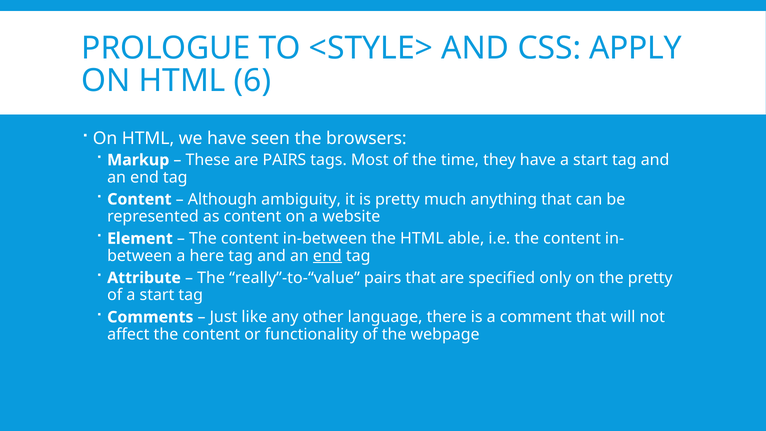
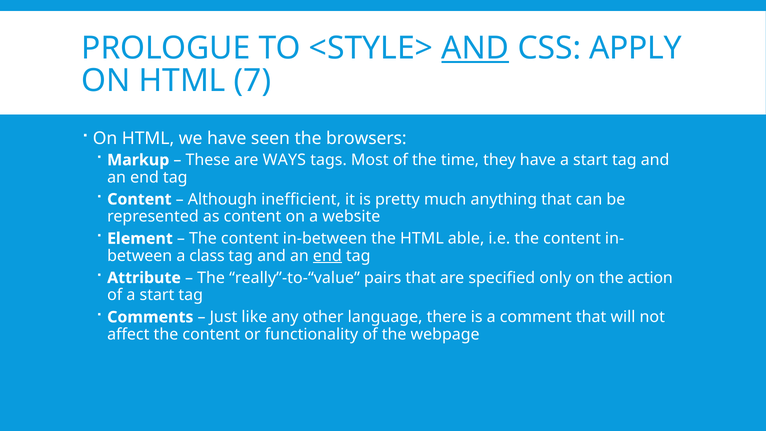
AND underline: none -> present (475, 48)
6: 6 -> 7 (253, 81)
are PAIRS: PAIRS -> WAYS (284, 160)
ambiguity: ambiguity -> inefficient (301, 199)
here: here -> class (207, 256)
the pretty: pretty -> action (650, 278)
